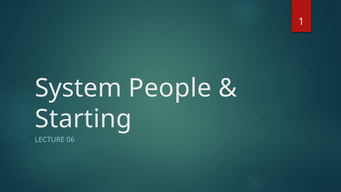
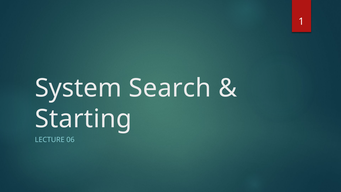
People: People -> Search (170, 88)
